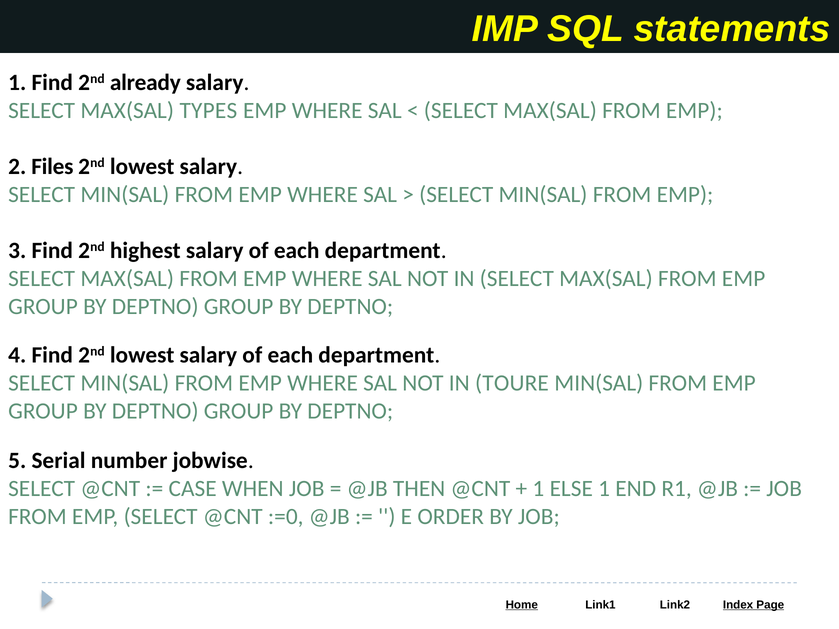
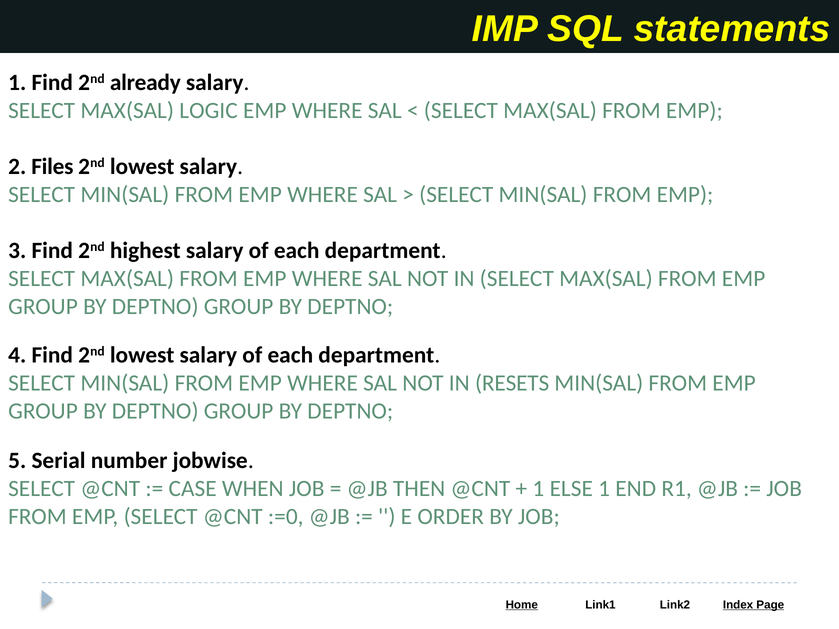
TYPES: TYPES -> LOGIC (208, 111)
TOURE: TOURE -> RESETS (512, 383)
